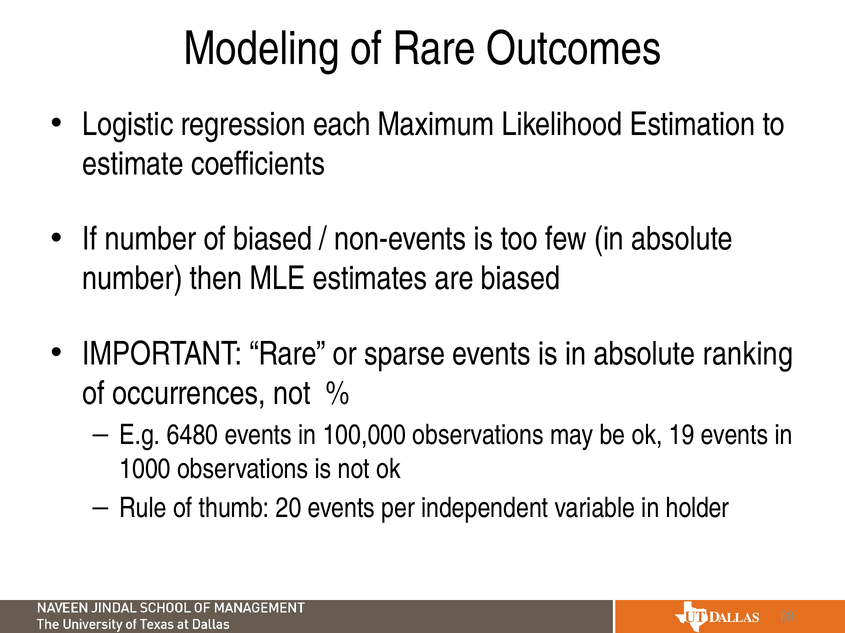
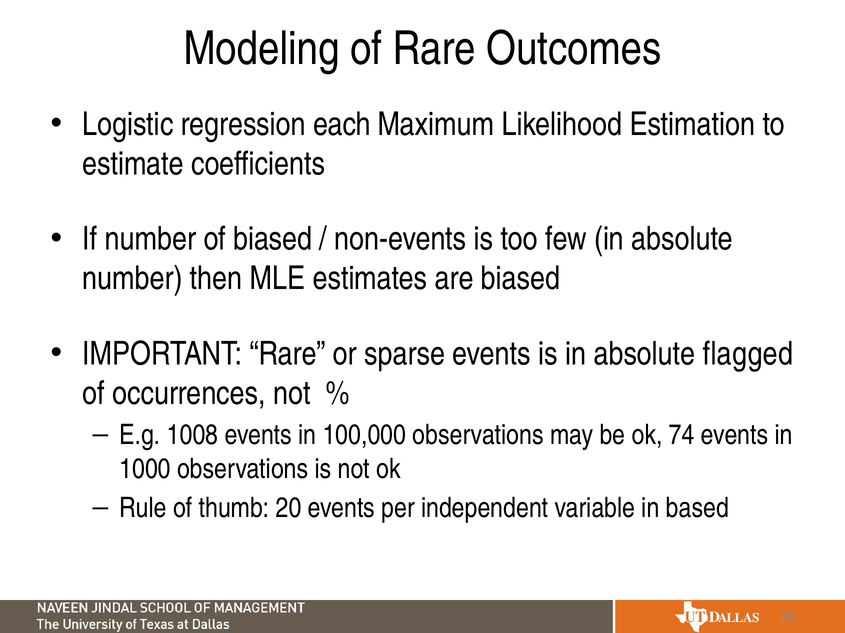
ranking: ranking -> flagged (748, 354)
6480: 6480 -> 1008 (193, 436)
19: 19 -> 74 (682, 436)
holder: holder -> based (697, 509)
